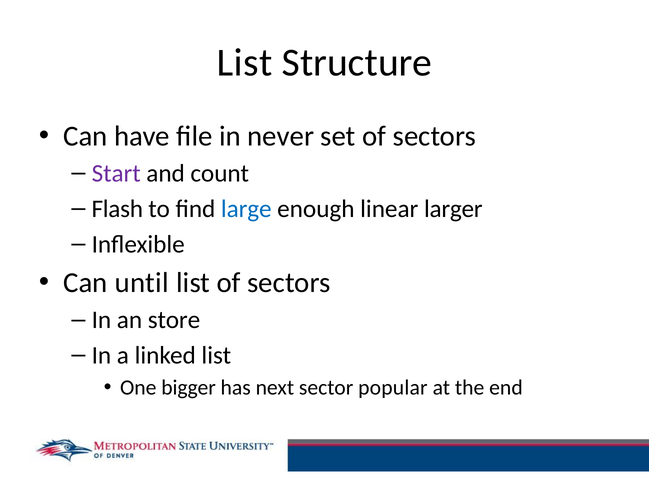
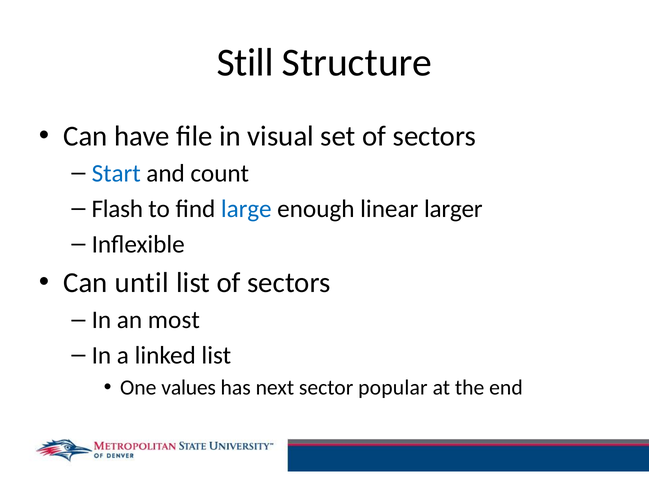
List: List -> Still (245, 63)
never: never -> visual (281, 136)
Start colour: purple -> blue (116, 173)
store: store -> most (174, 320)
bigger: bigger -> values (189, 387)
